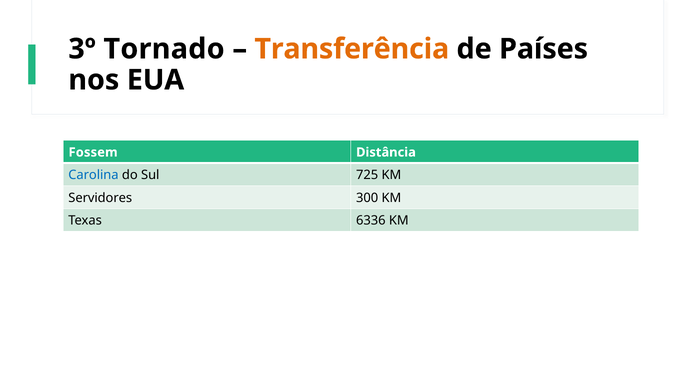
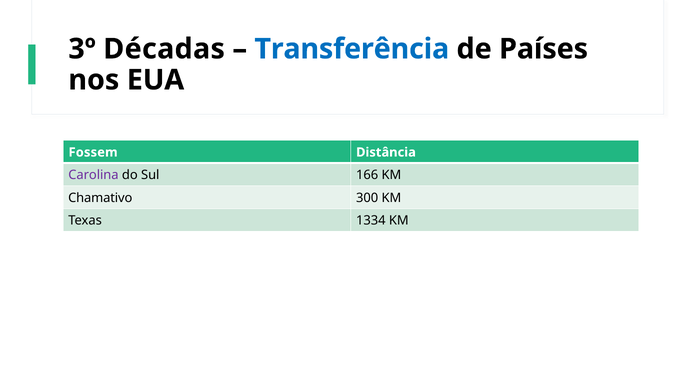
Tornado: Tornado -> Décadas (164, 49)
Transferência colour: orange -> blue (352, 49)
Carolina colour: blue -> purple (93, 175)
725: 725 -> 166 (367, 175)
Servidores: Servidores -> Chamativo (100, 198)
6336: 6336 -> 1334 (371, 221)
